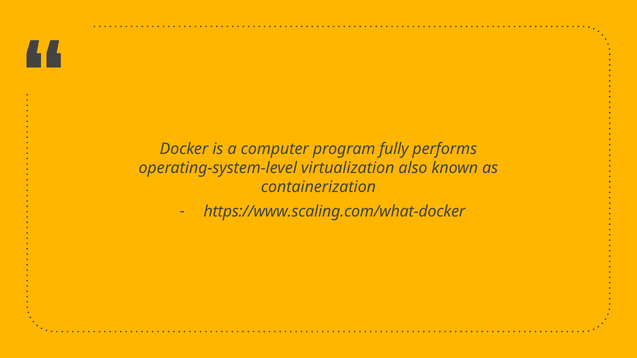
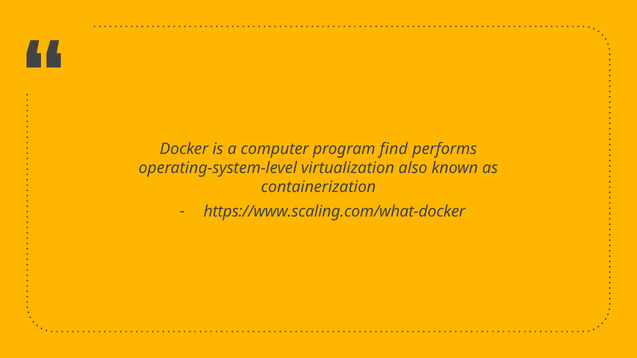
fully: fully -> find (394, 149)
